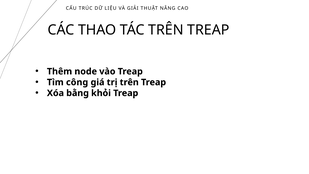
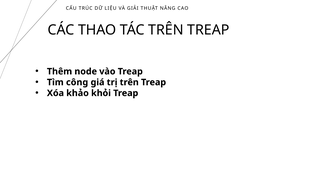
bằng: bằng -> khảo (78, 93)
